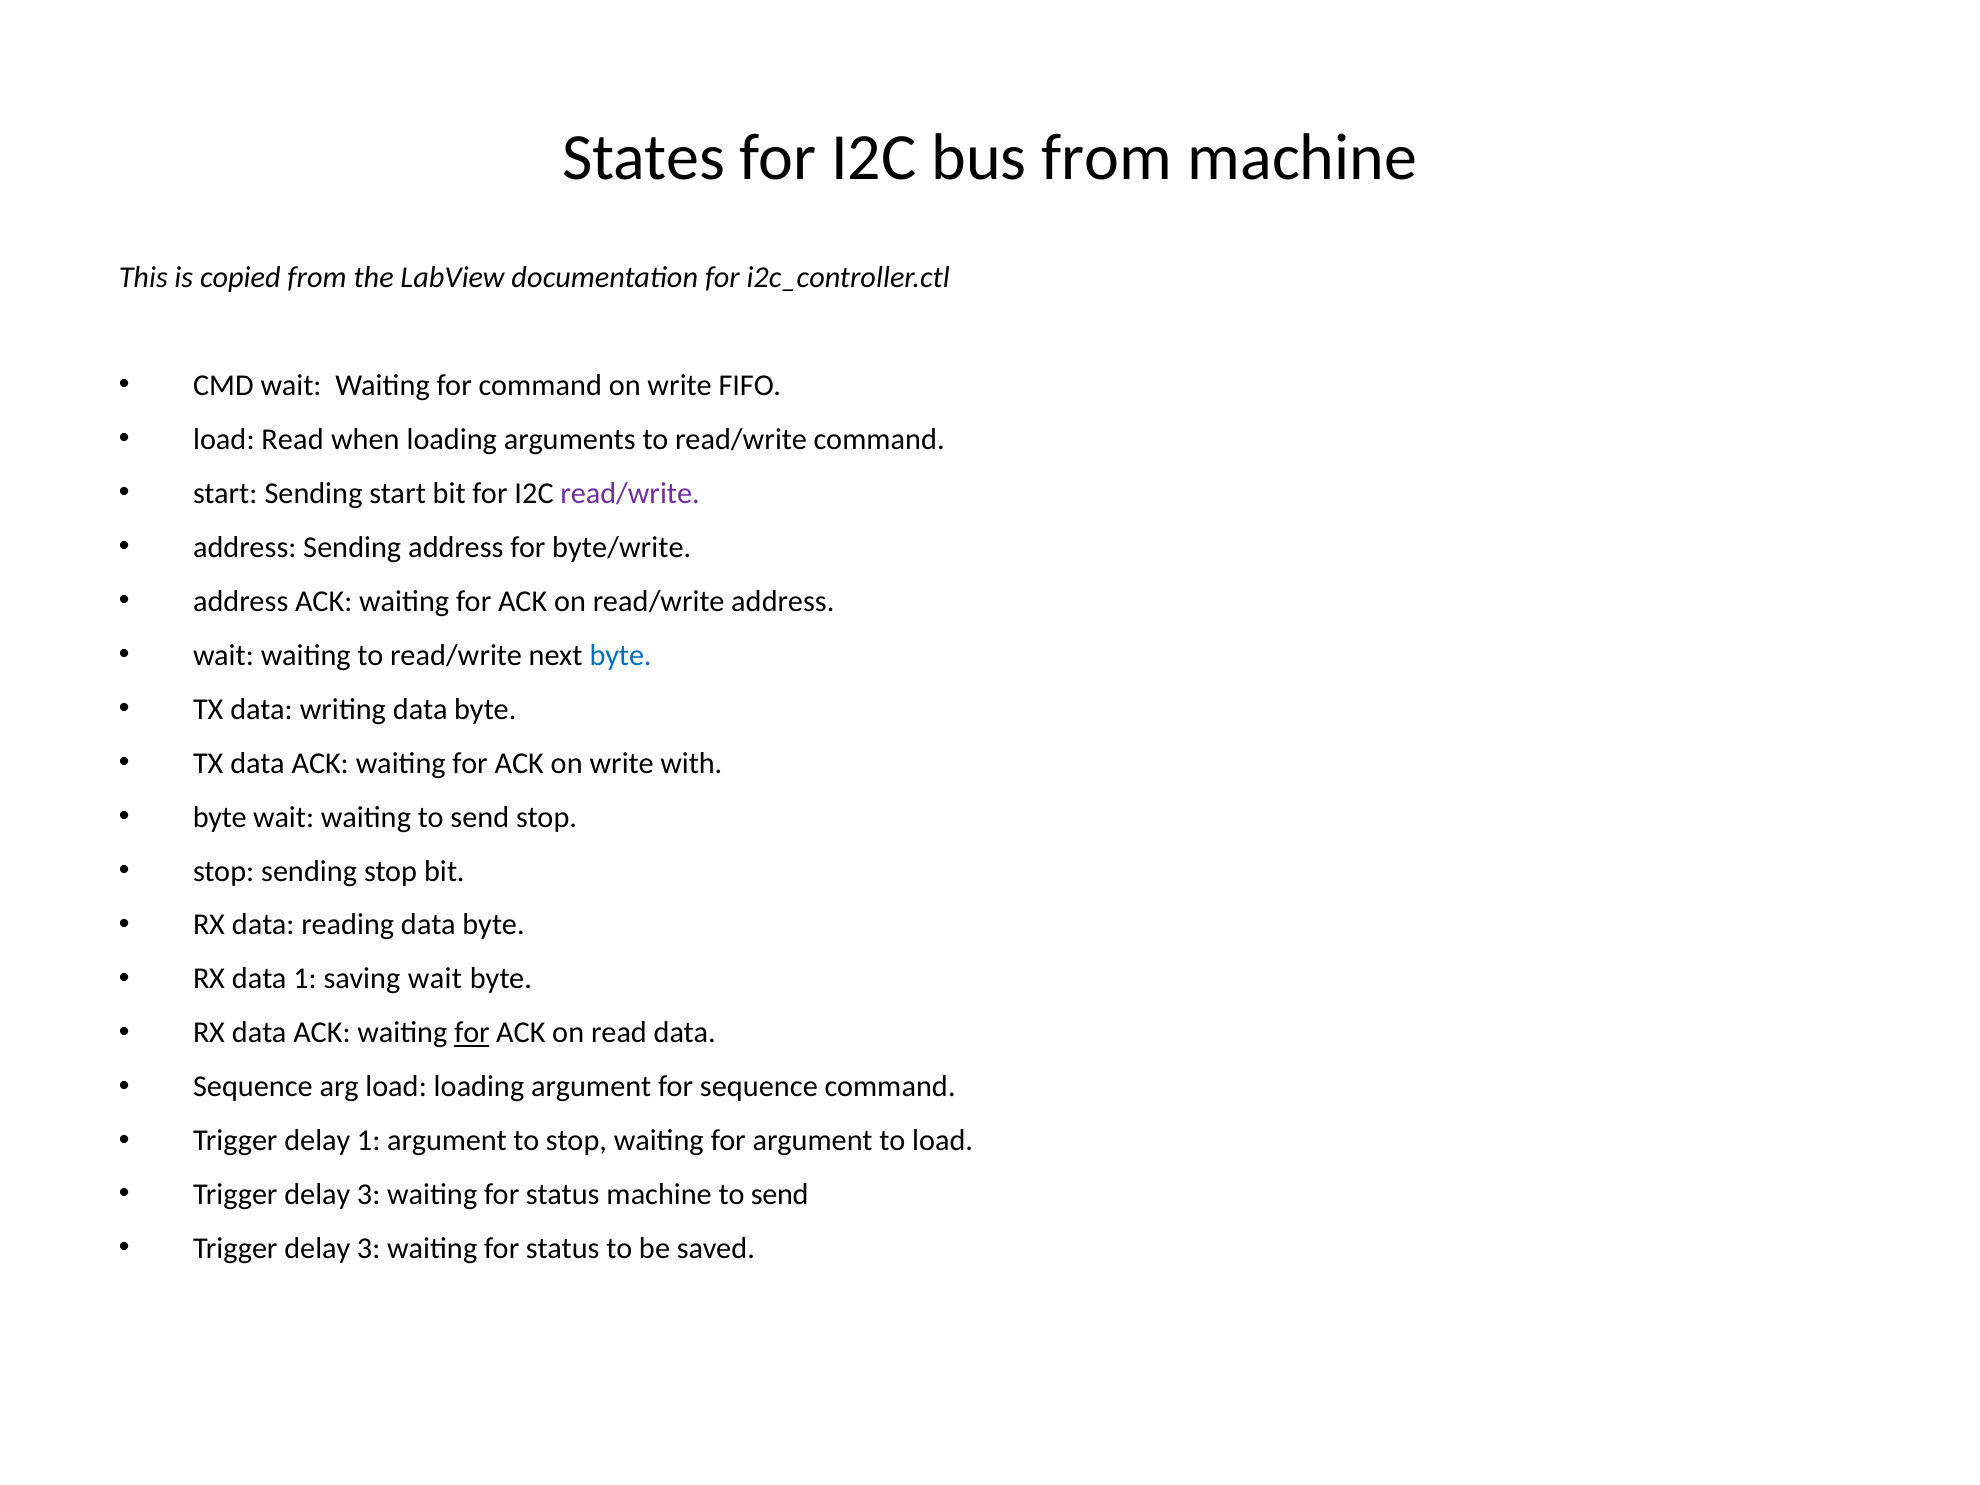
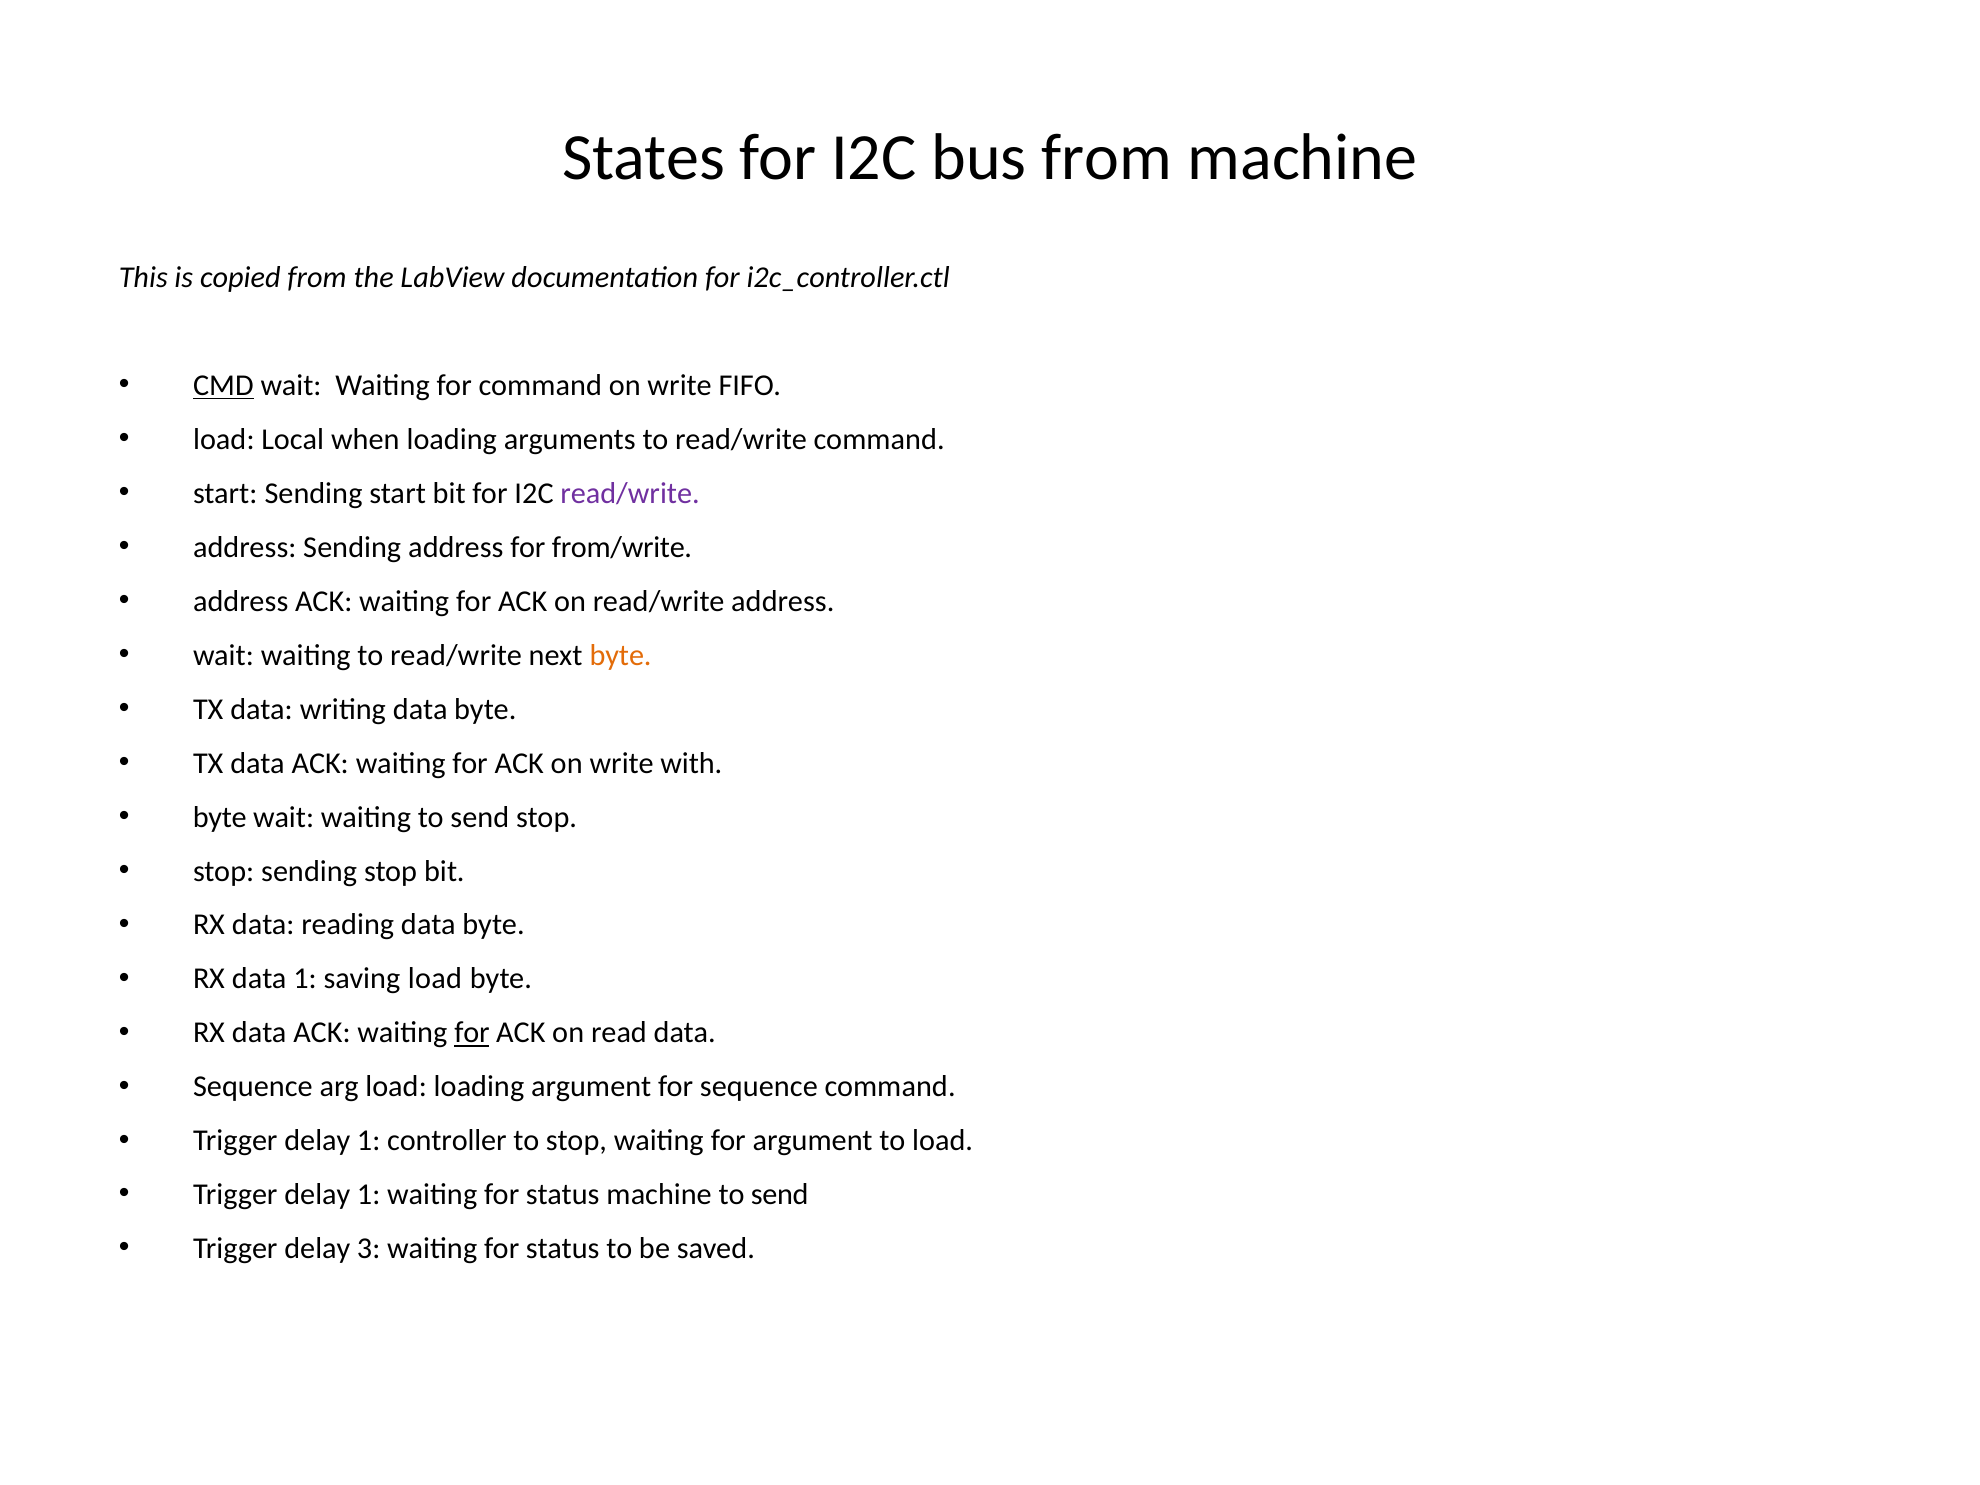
CMD underline: none -> present (223, 386)
load Read: Read -> Local (293, 439)
byte/write: byte/write -> from/write (622, 547)
byte colour: blue -> orange (621, 655)
saving wait: wait -> load (435, 979)
1 argument: argument -> controller (447, 1141)
3: 3 -> 1 (369, 1195)
